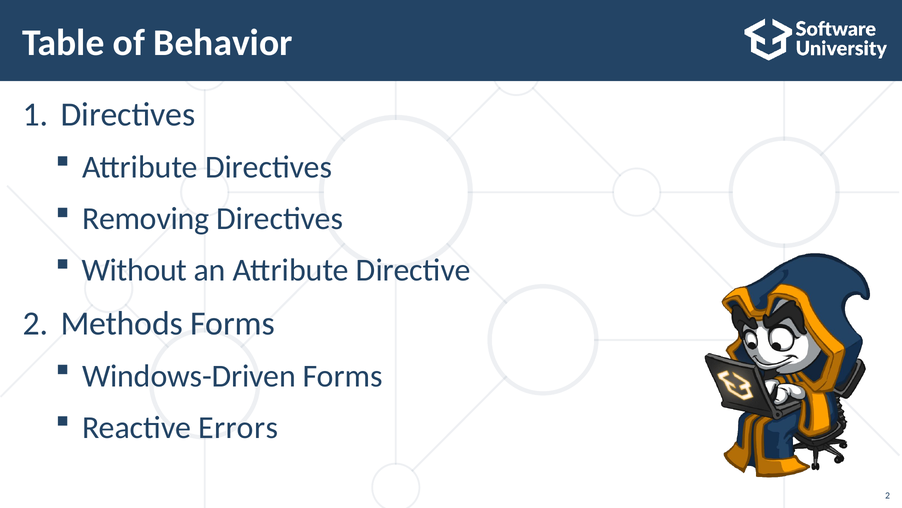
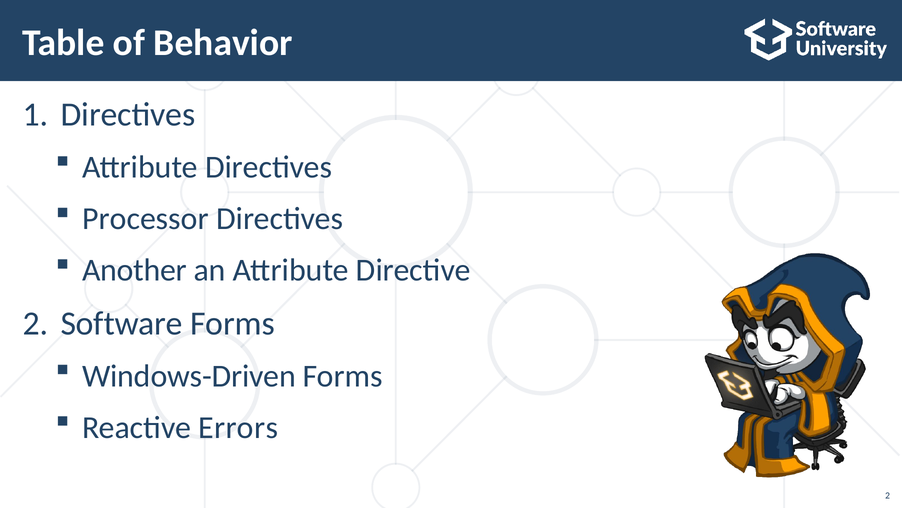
Removing: Removing -> Processor (145, 219)
Without: Without -> Another (134, 270)
Methods: Methods -> Software (122, 323)
